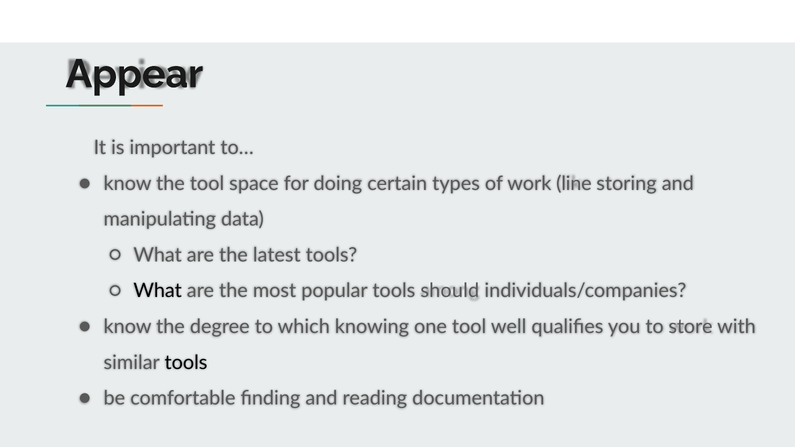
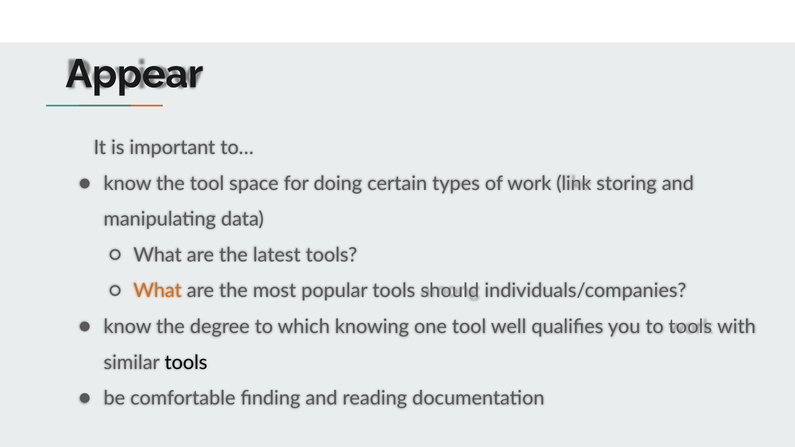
line: line -> link (574, 184)
What colour: black -> orange (158, 291)
to store: store -> tools (690, 327)
